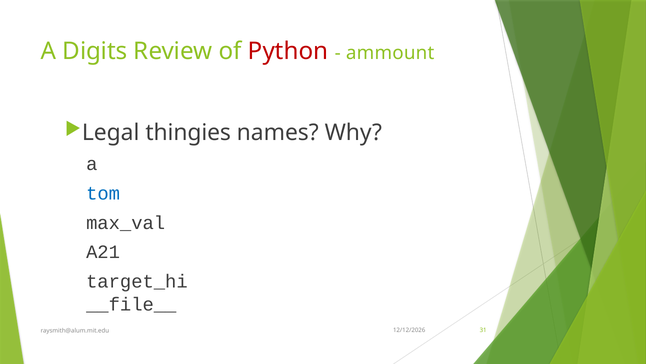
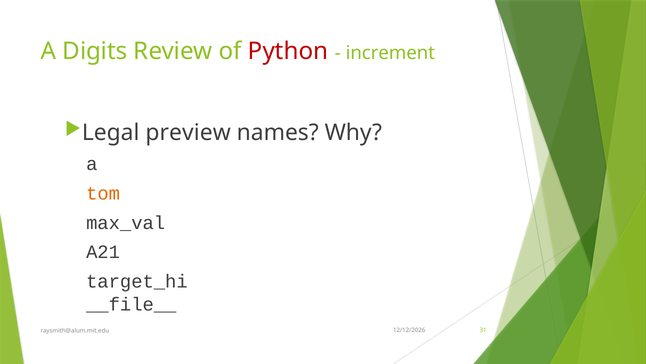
ammount: ammount -> increment (390, 53)
thingies: thingies -> preview (188, 132)
tom colour: blue -> orange (103, 193)
